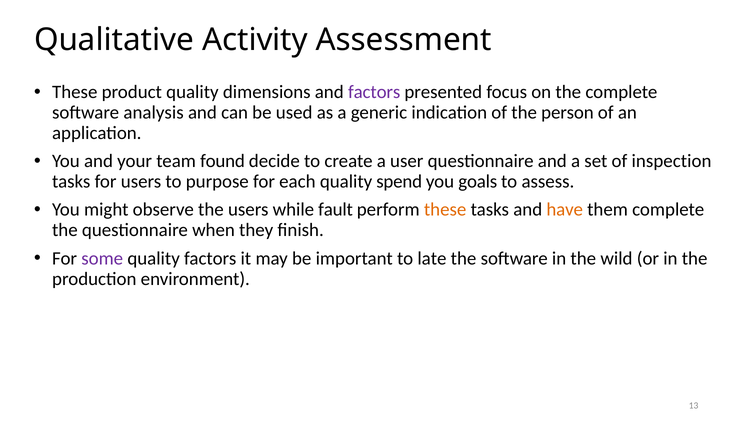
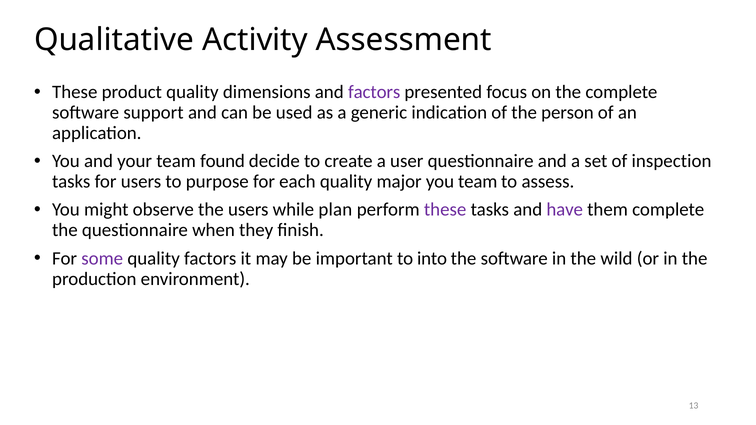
analysis: analysis -> support (154, 112)
spend: spend -> major (399, 182)
you goals: goals -> team (478, 182)
fault: fault -> plan (335, 210)
these colour: orange -> purple (445, 210)
have colour: orange -> purple (565, 210)
late: late -> into (432, 259)
